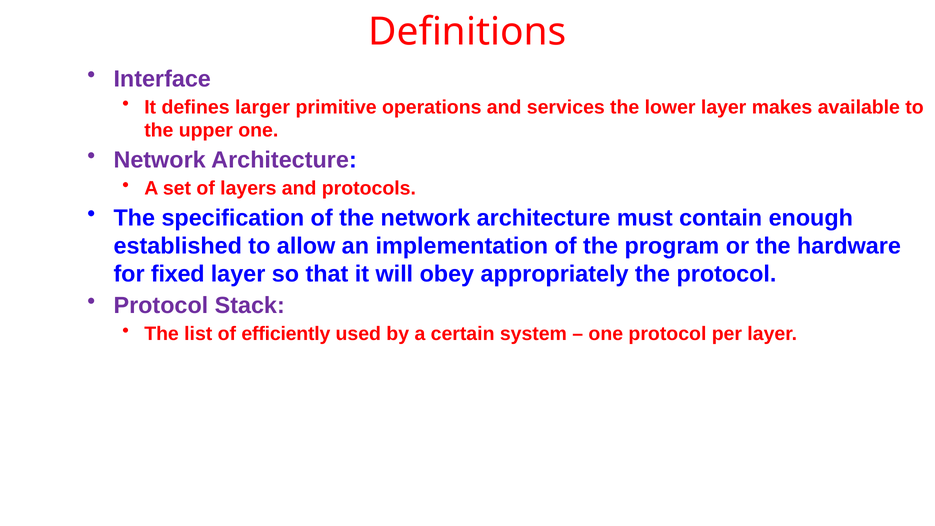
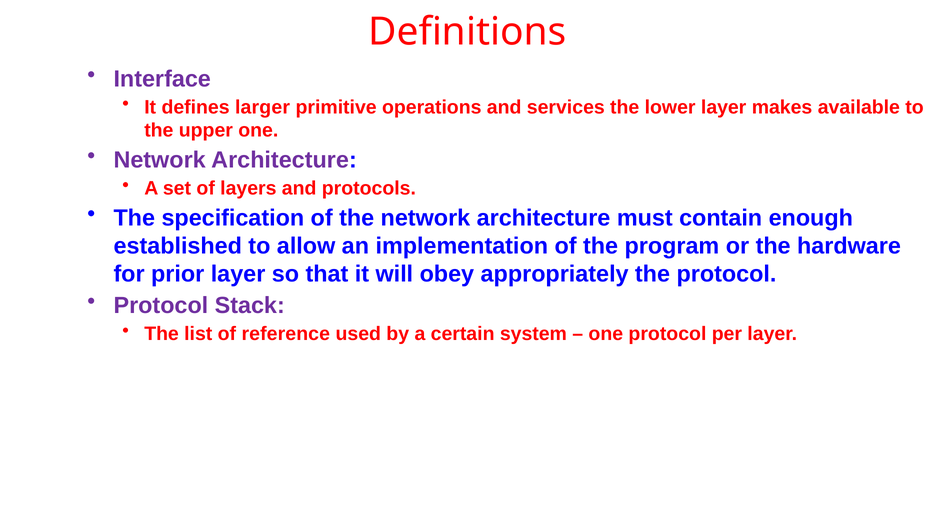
fixed: fixed -> prior (178, 274)
efficiently: efficiently -> reference (286, 334)
